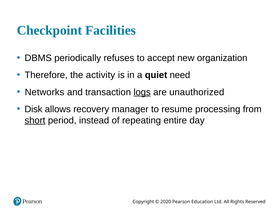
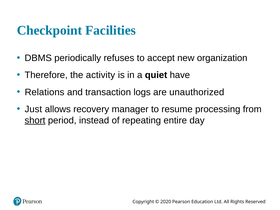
need: need -> have (180, 75)
Networks: Networks -> Relations (45, 92)
logs underline: present -> none (142, 92)
Disk: Disk -> Just (33, 109)
